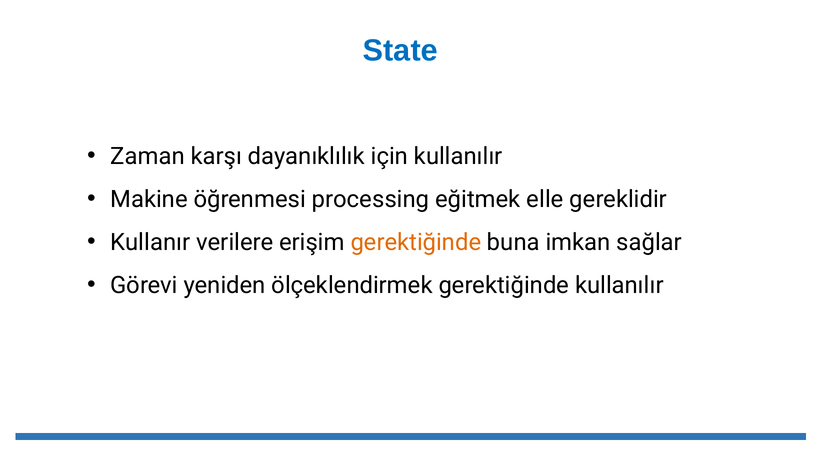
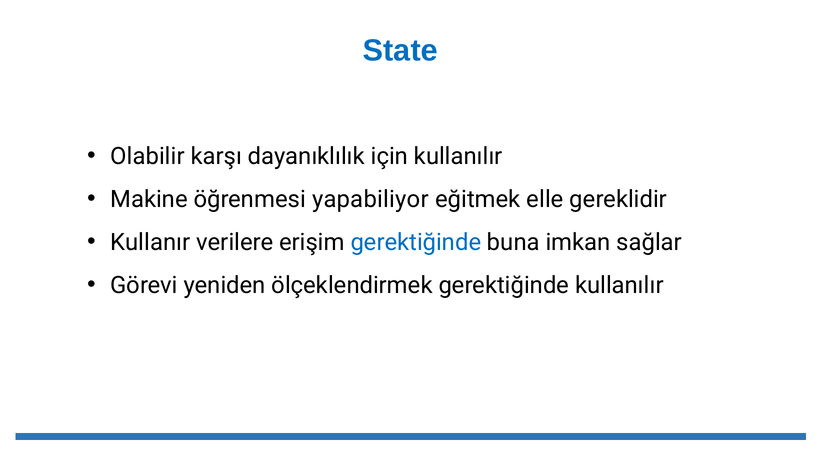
Zaman: Zaman -> Olabilir (148, 157)
processing: processing -> yapabiliyor (370, 200)
gerektiğinde colour: orange -> blue (416, 243)
